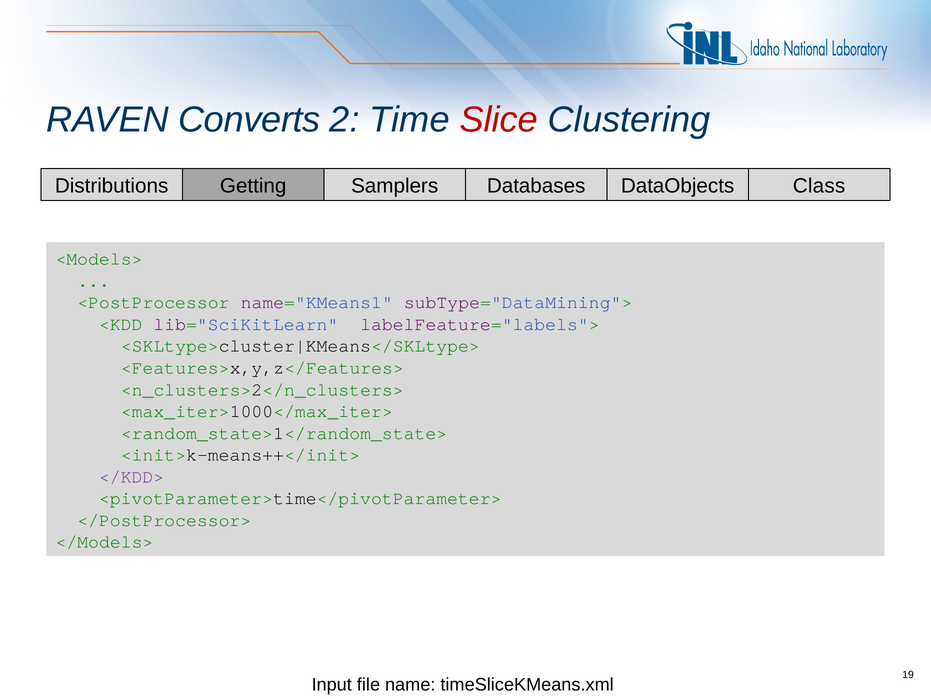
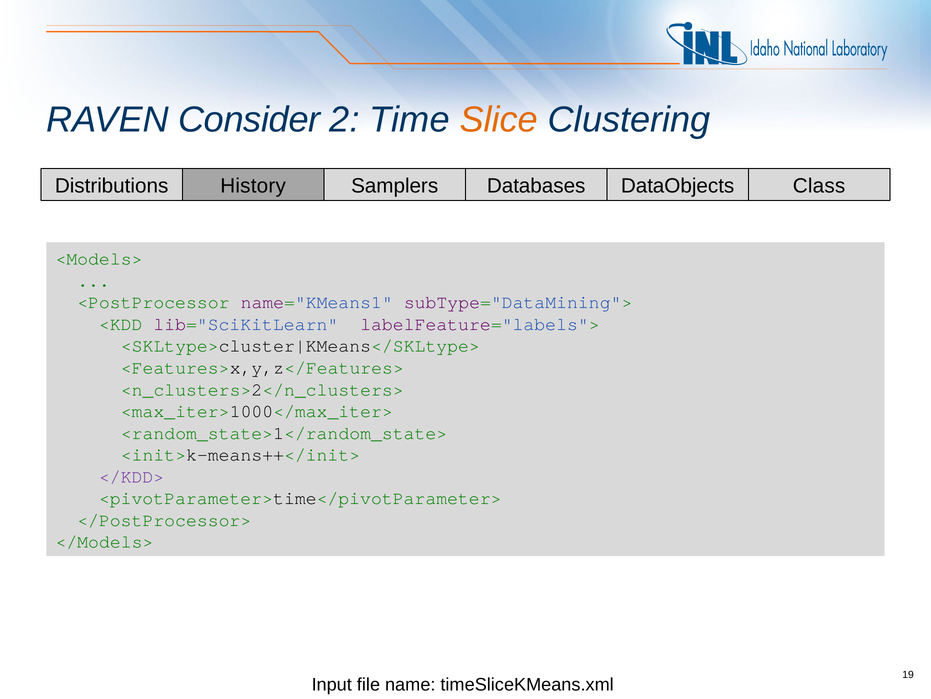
Converts: Converts -> Consider (249, 120)
Slice colour: red -> orange (499, 120)
Getting: Getting -> History (253, 186)
